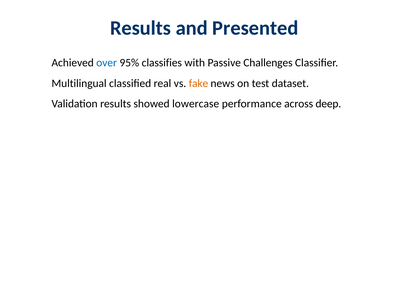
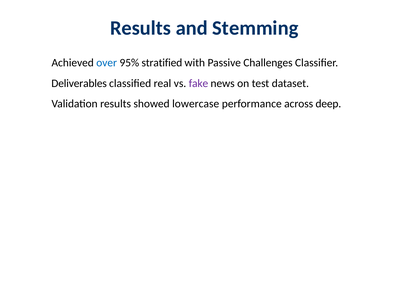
Presented: Presented -> Stemming (255, 28)
classifies: classifies -> stratified (162, 63)
Multilingual: Multilingual -> Deliverables (79, 83)
fake colour: orange -> purple (198, 83)
